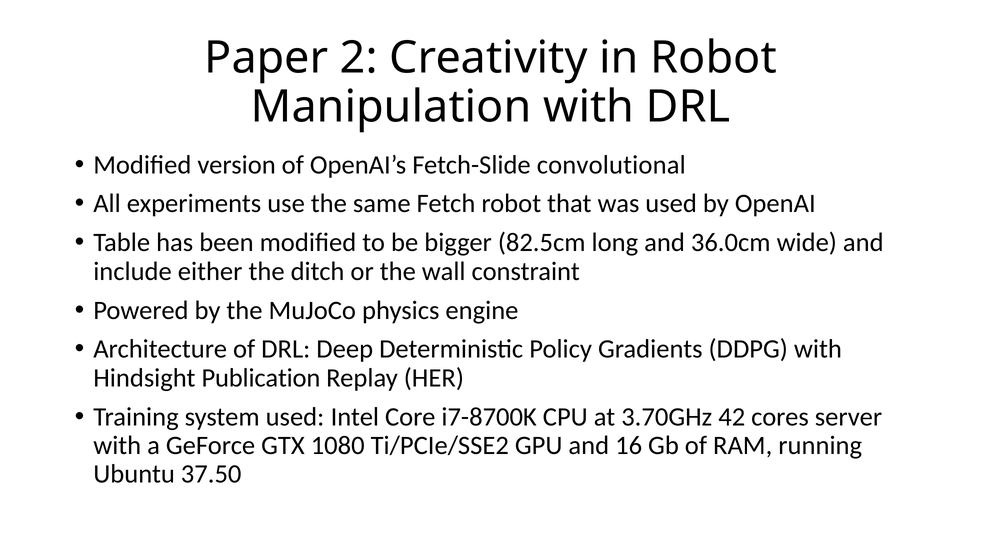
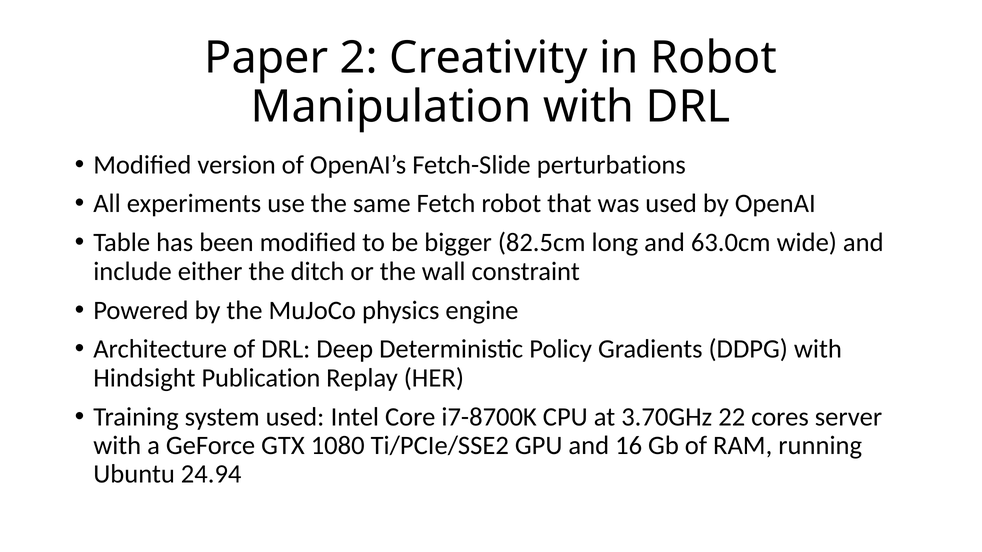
convolutional: convolutional -> perturbations (611, 165)
36.0cm: 36.0cm -> 63.0cm (731, 243)
42: 42 -> 22 (732, 417)
37.50: 37.50 -> 24.94 (211, 474)
